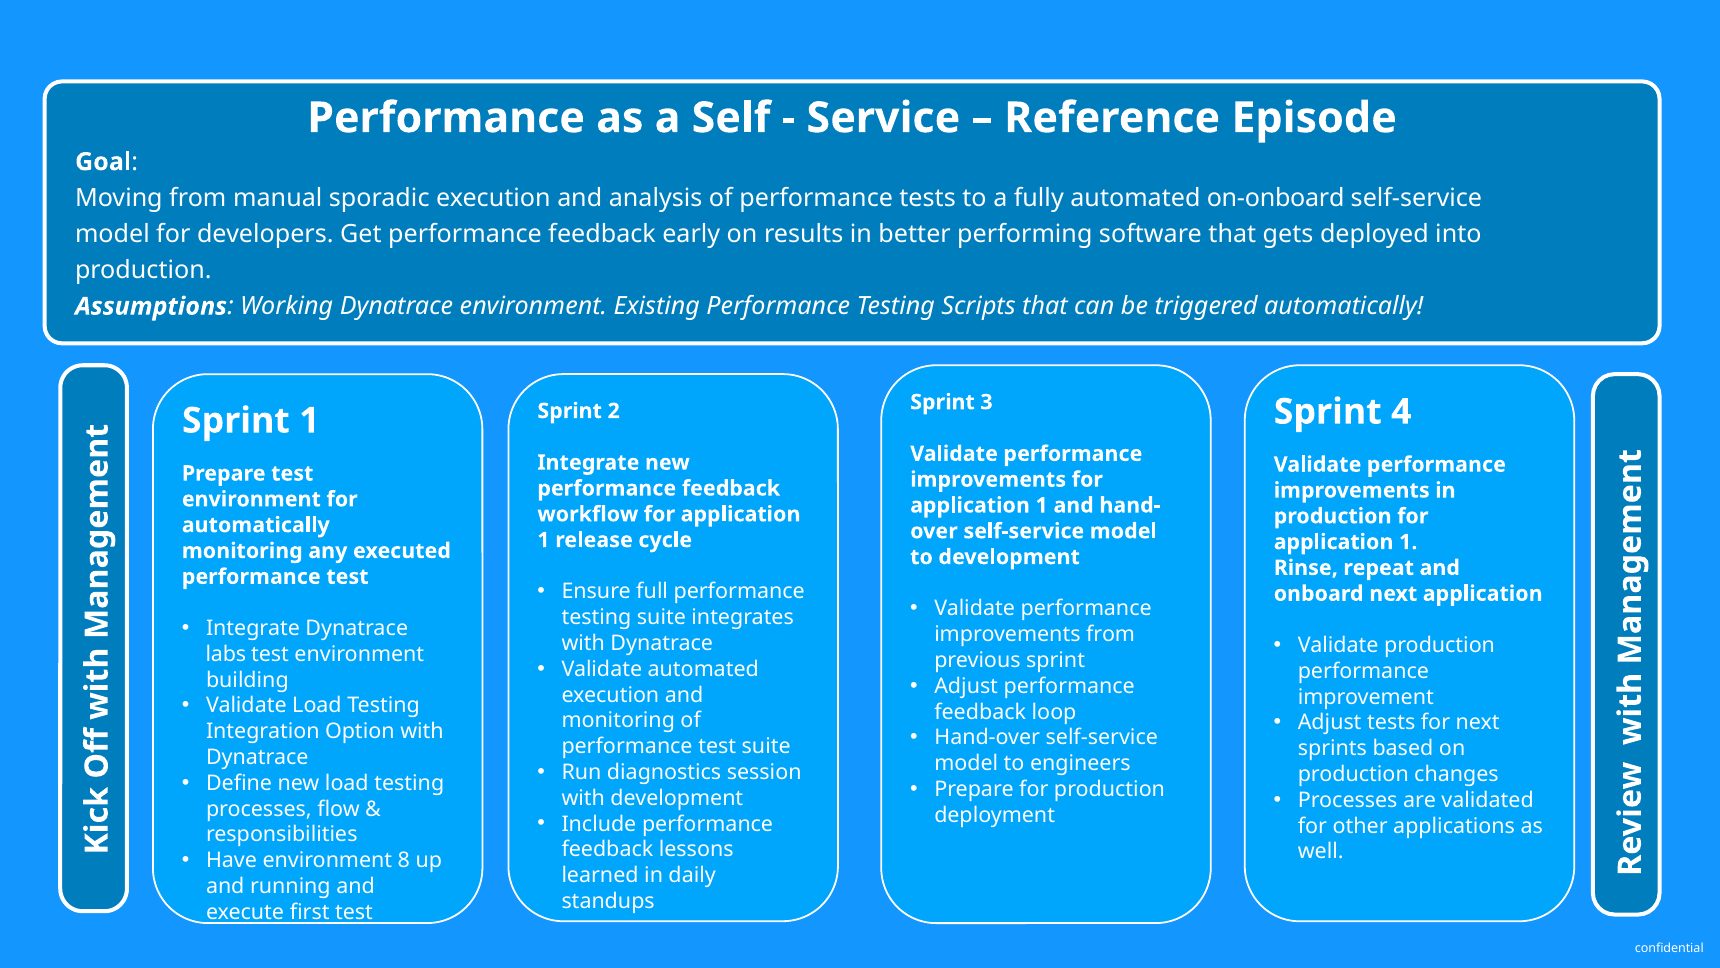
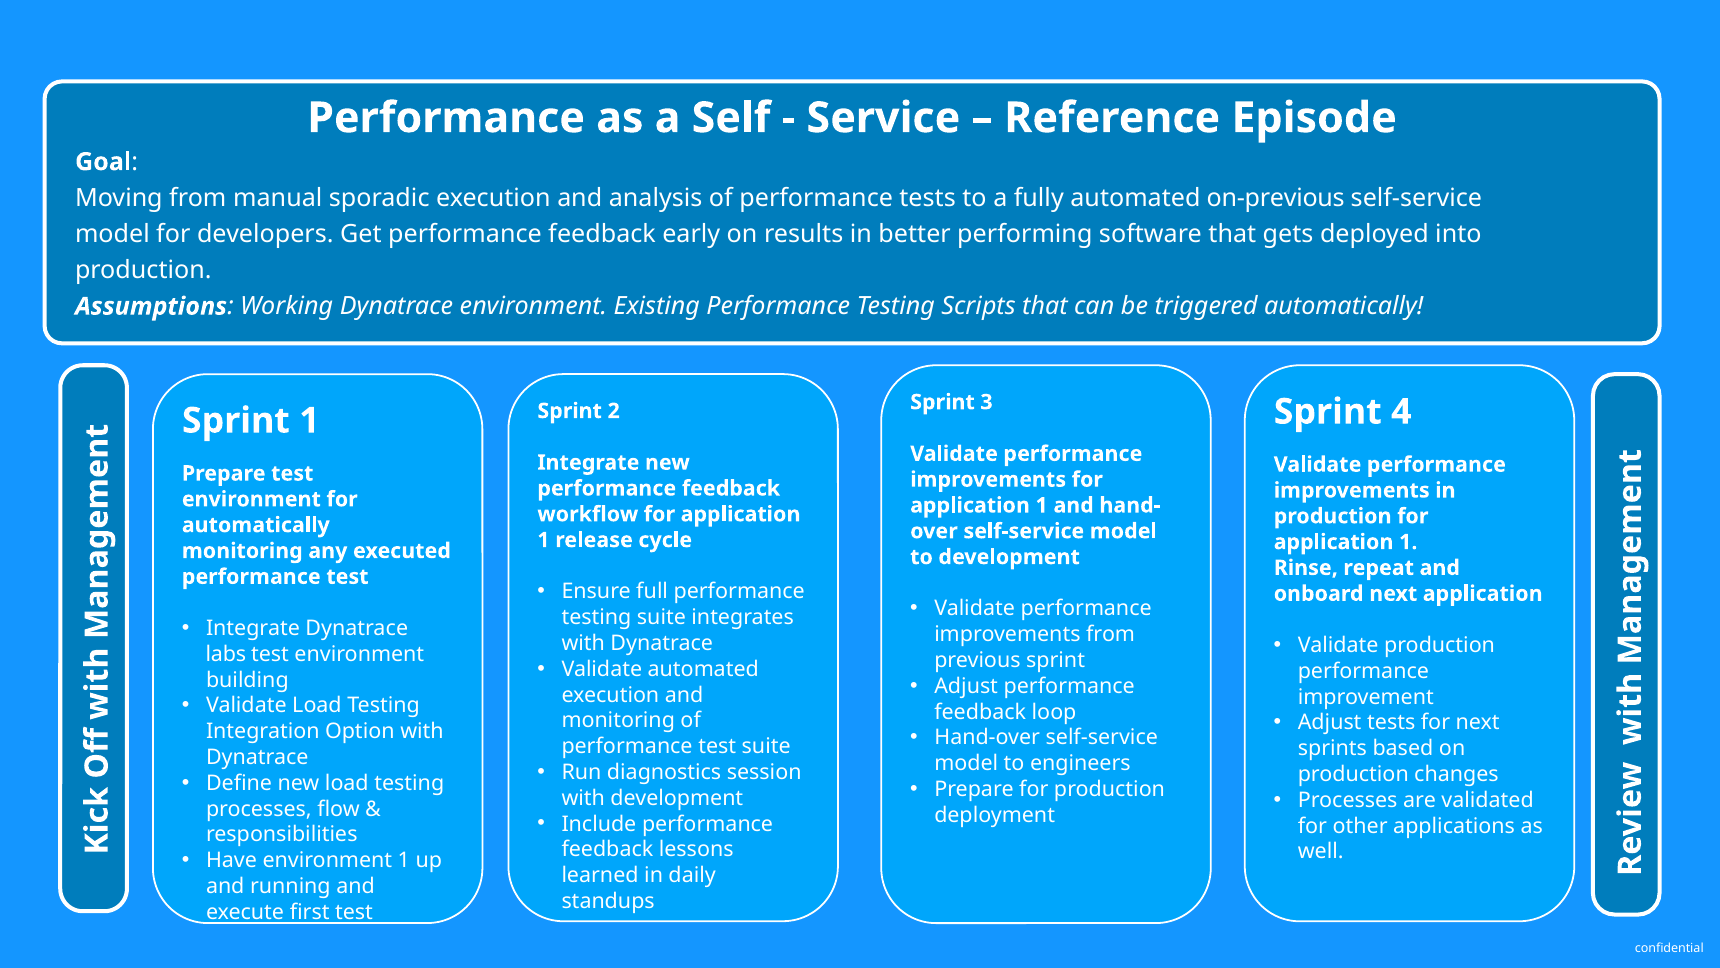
on-onboard: on-onboard -> on-previous (1276, 198)
environment 8: 8 -> 1 (404, 860)
